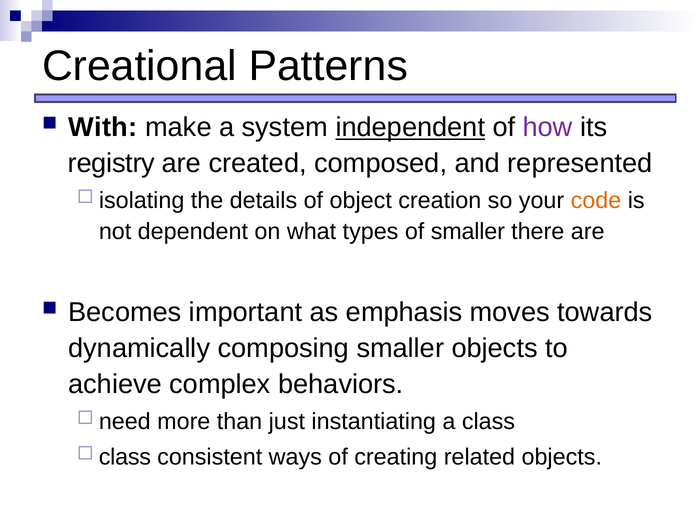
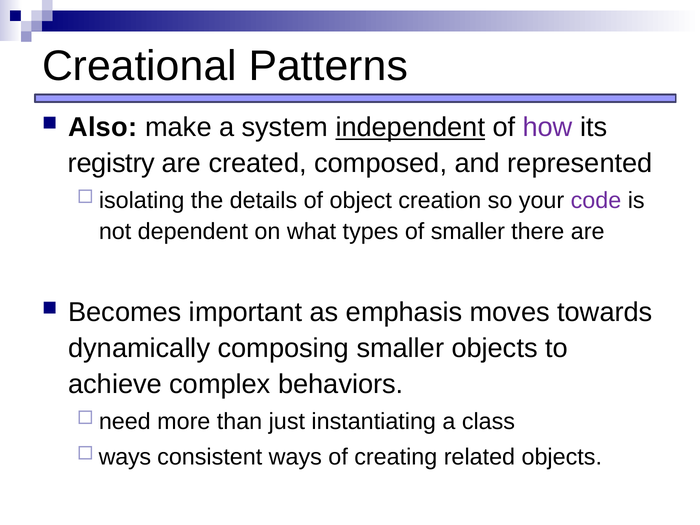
With: With -> Also (103, 127)
code colour: orange -> purple (596, 201)
class: class -> ways (125, 457)
